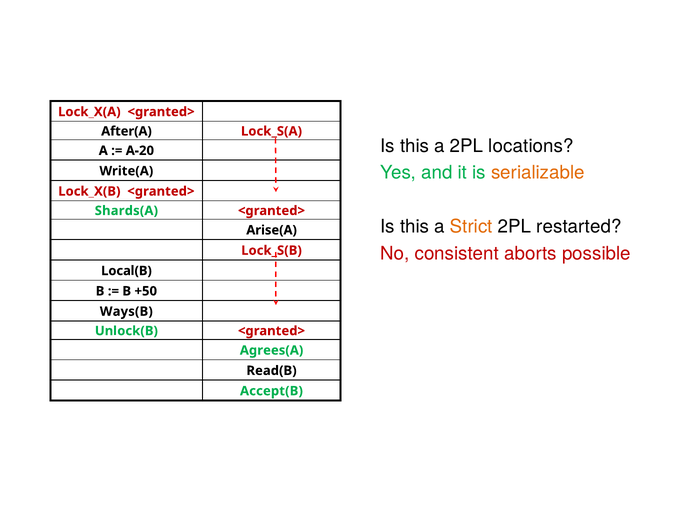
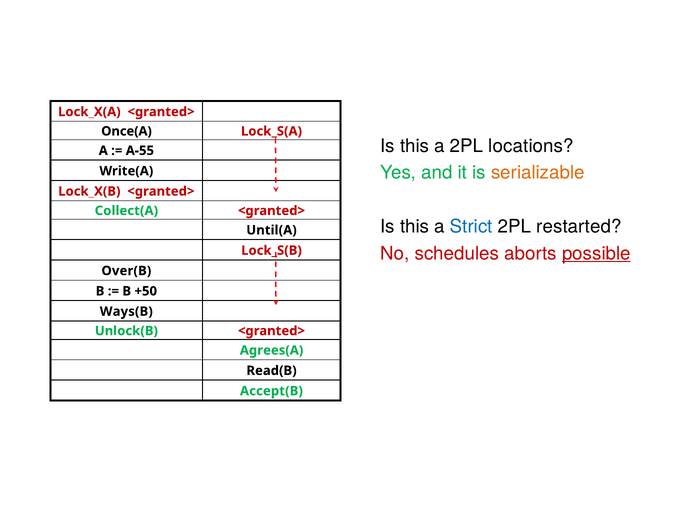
After(A: After(A -> Once(A (126, 131)
A-20: A-20 -> A-55 (140, 151)
Shards(A: Shards(A -> Collect(A (126, 211)
Strict colour: orange -> blue (471, 227)
Arise(A: Arise(A -> Until(A (272, 230)
consistent: consistent -> schedules (457, 254)
possible underline: none -> present (596, 254)
Local(B: Local(B -> Over(B (126, 271)
